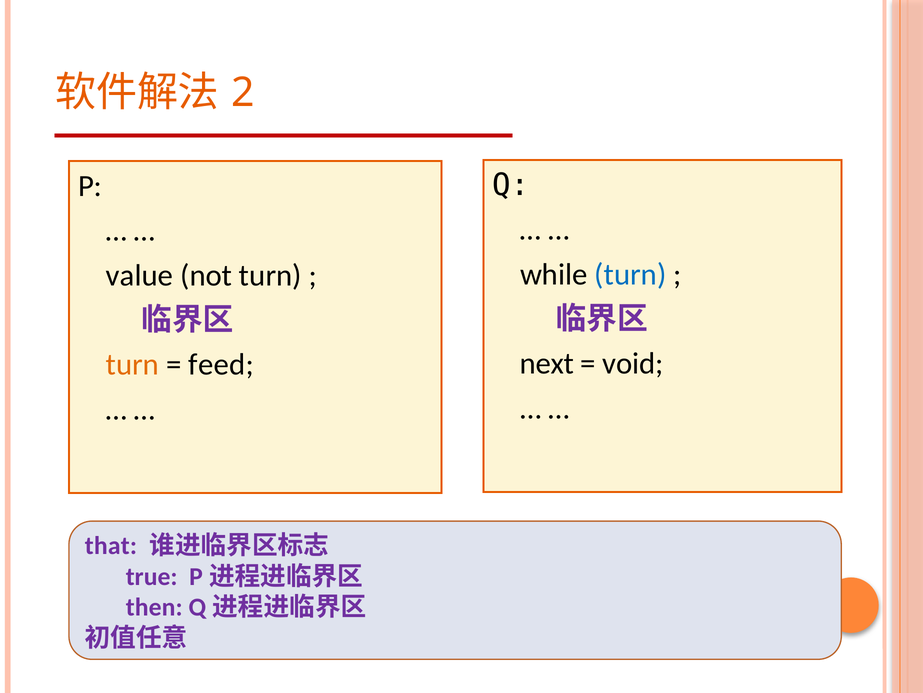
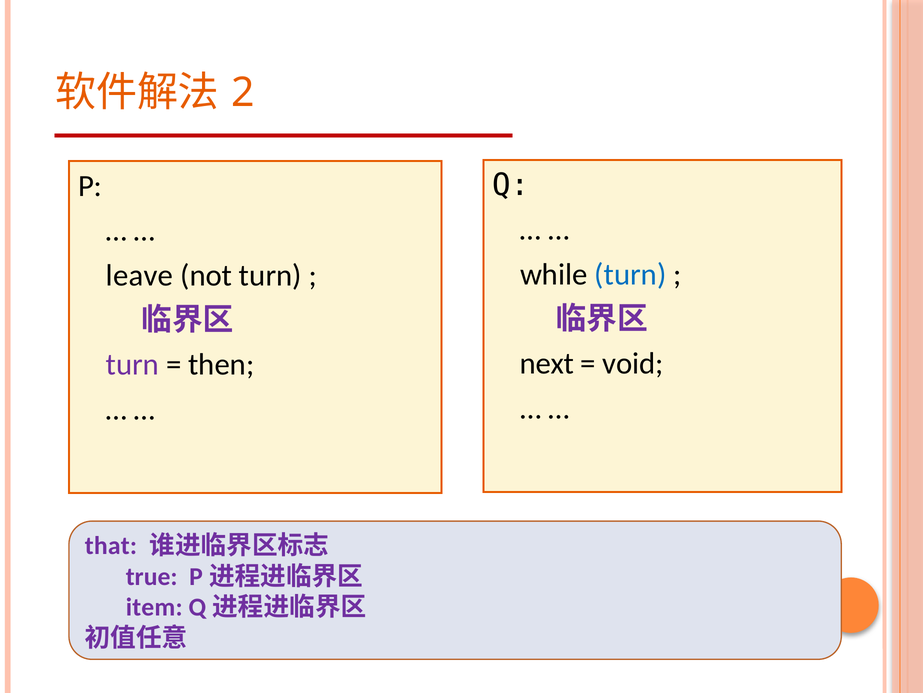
value: value -> leave (139, 275)
turn colour: orange -> purple (132, 364)
feed: feed -> then (221, 364)
then: then -> item (154, 607)
